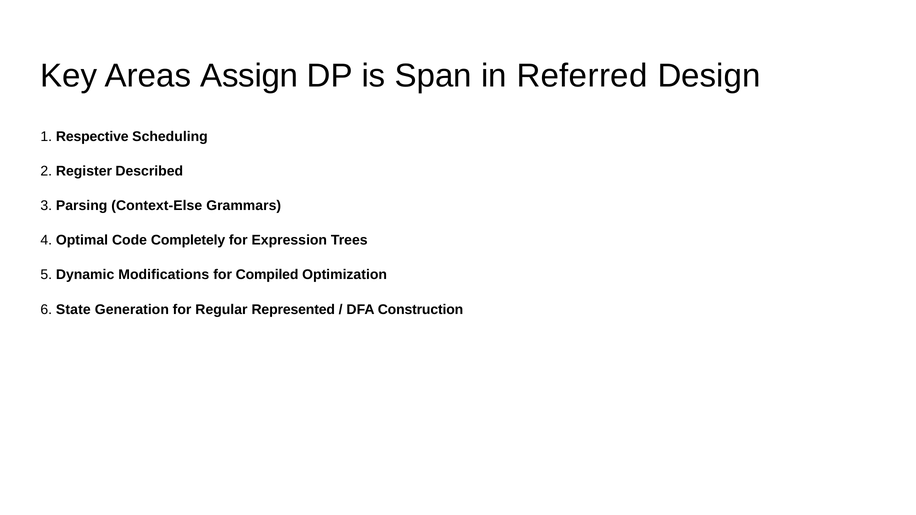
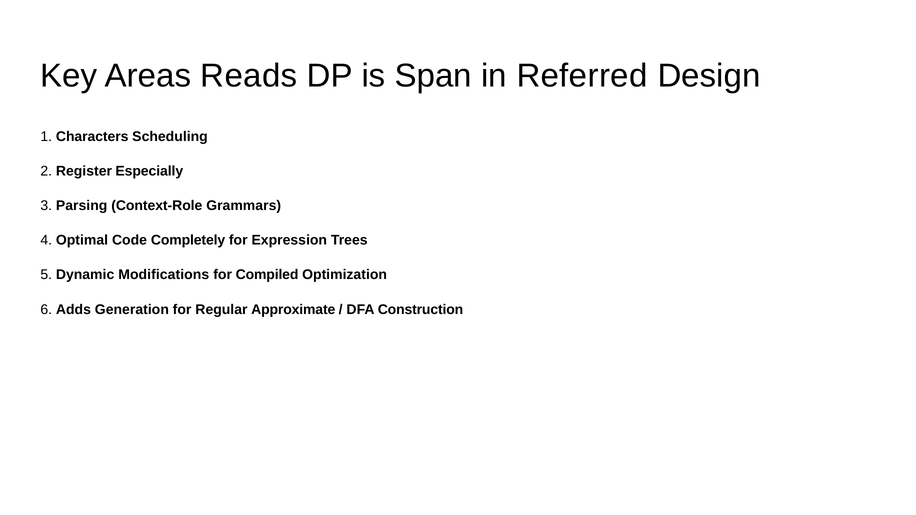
Assign: Assign -> Reads (249, 76)
Respective: Respective -> Characters (92, 137)
Described: Described -> Especially (149, 171)
Context-Else: Context-Else -> Context-Role (157, 206)
State: State -> Adds (73, 310)
Represented: Represented -> Approximate (293, 310)
